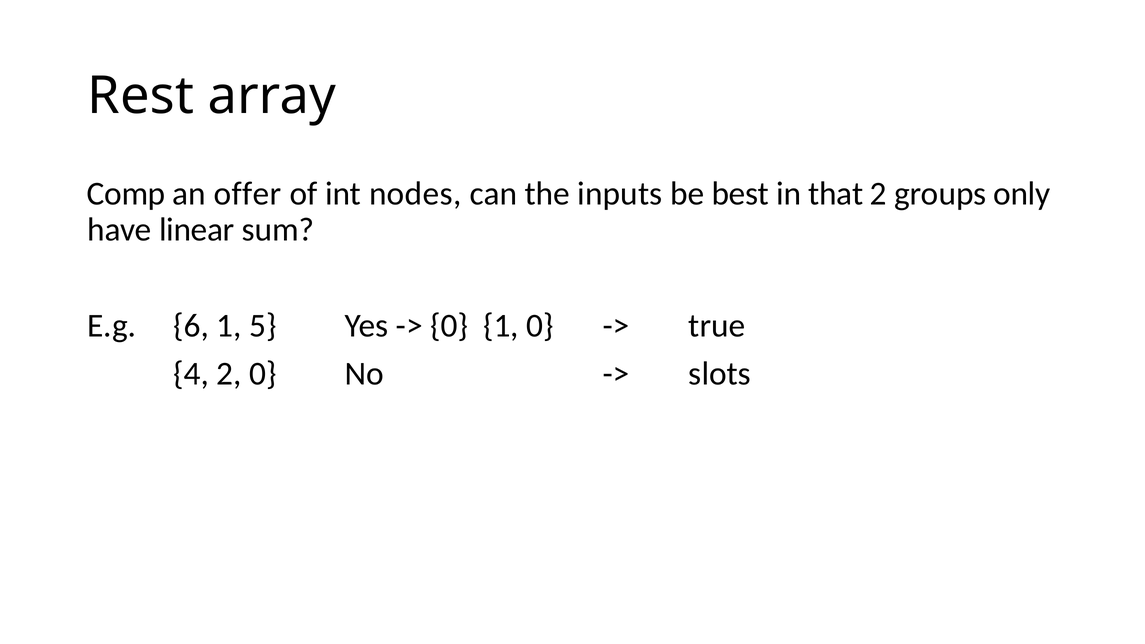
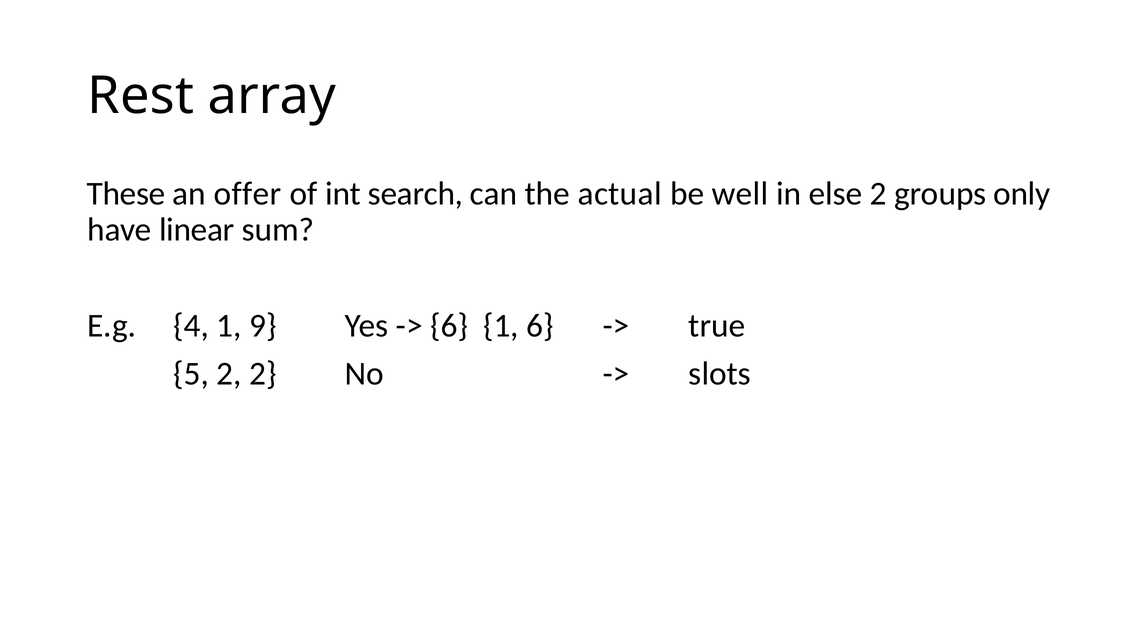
Comp: Comp -> These (126, 194)
nodes: nodes -> search (416, 194)
inputs: inputs -> actual (620, 194)
best: best -> well (740, 194)
that: that -> else (836, 194)
6: 6 -> 4 (191, 326)
5: 5 -> 9 (263, 326)
0: 0 -> 6 (449, 326)
1 0: 0 -> 6 (540, 326)
4: 4 -> 5 (191, 374)
2 0: 0 -> 2 (263, 374)
